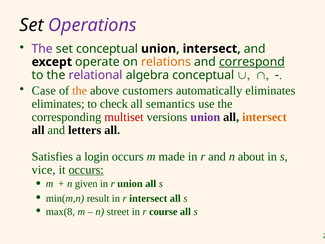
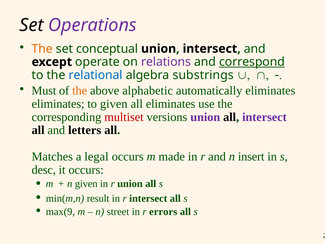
The colour: purple -> orange (42, 49)
relations colour: orange -> purple (166, 62)
relational colour: purple -> blue (96, 75)
algebra conceptual: conceptual -> substrings (203, 75)
Case: Case -> Must (44, 90)
customers: customers -> alphabetic (148, 90)
to check: check -> given (114, 104)
all semantics: semantics -> eliminates (171, 104)
intersect colour: orange -> purple (264, 117)
Satisfies: Satisfies -> Matches (52, 156)
login: login -> legal (97, 156)
about: about -> insert (251, 156)
vice: vice -> desc (44, 170)
occurs underline: present -> none (86, 170)
max(8: max(8 -> max(9 (60, 211)
course: course -> errors (163, 211)
